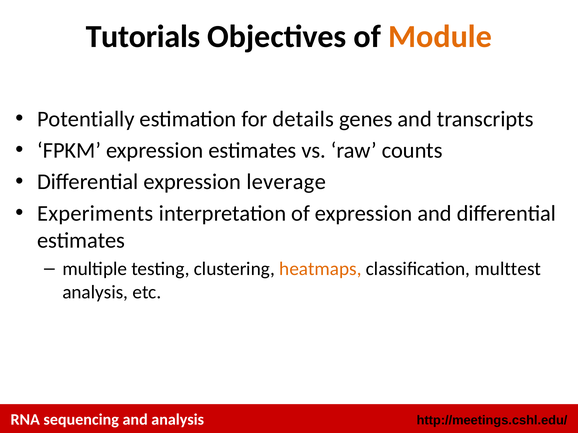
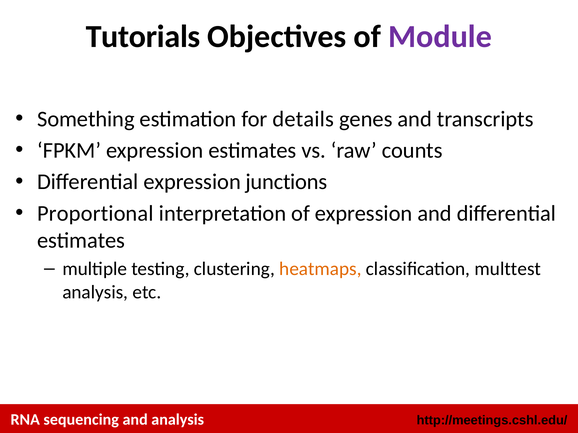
Module colour: orange -> purple (440, 37)
Potentially: Potentially -> Something (86, 119)
leverage: leverage -> junctions (286, 182)
Experiments: Experiments -> Proportional (95, 214)
